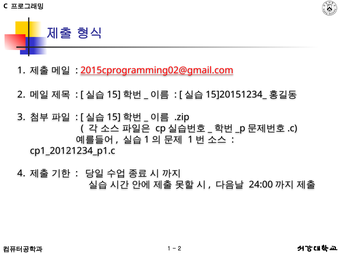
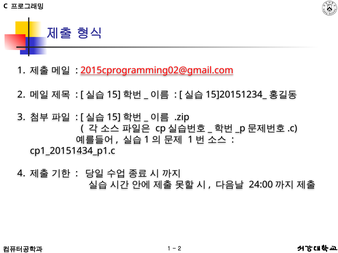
cp1_20121234_p1.c: cp1_20121234_p1.c -> cp1_20151434_p1.c (73, 151)
